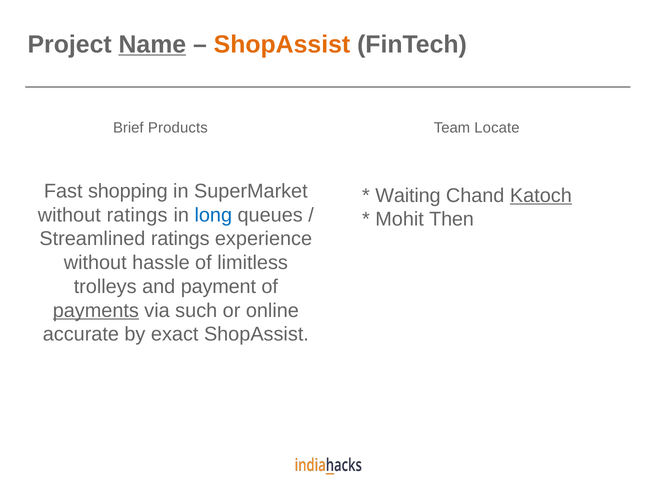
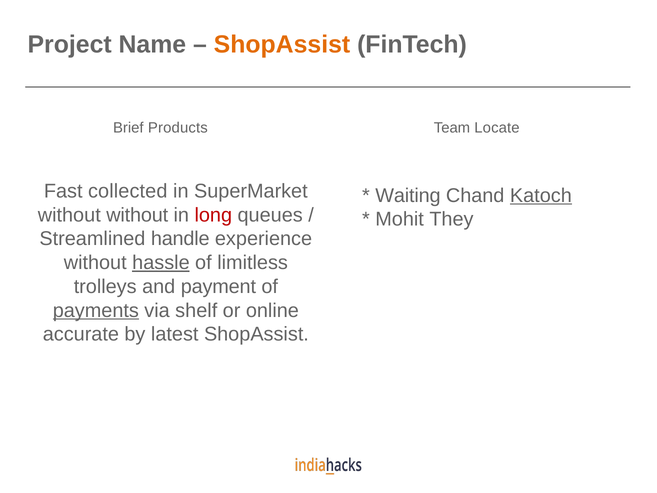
Name underline: present -> none (152, 44)
shopping: shopping -> collected (128, 191)
without ratings: ratings -> without (137, 215)
long colour: blue -> red (213, 215)
Then: Then -> They (451, 219)
Streamlined ratings: ratings -> handle (180, 239)
hassle underline: none -> present (161, 263)
such: such -> shelf (196, 310)
exact: exact -> latest (175, 334)
